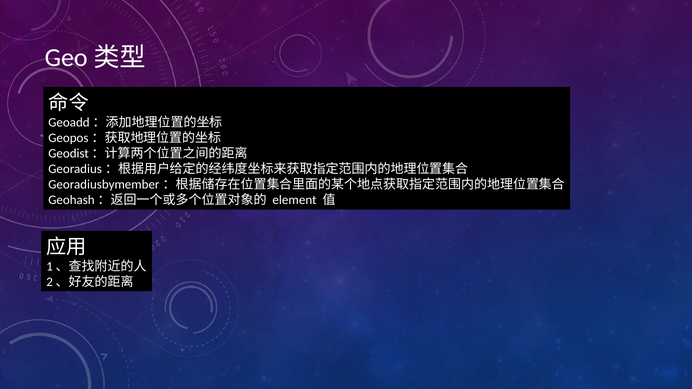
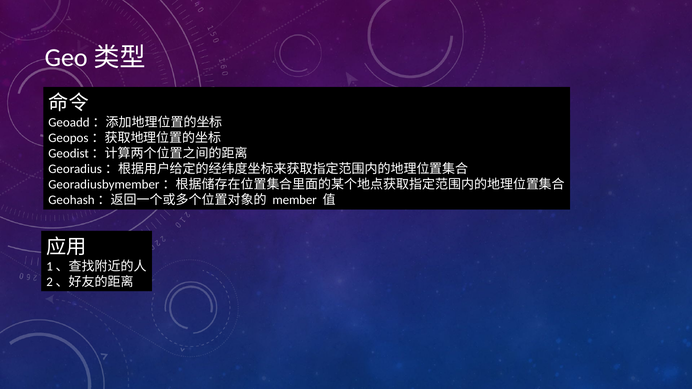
element: element -> member (295, 200)
